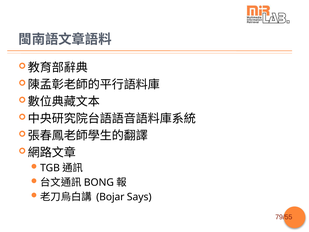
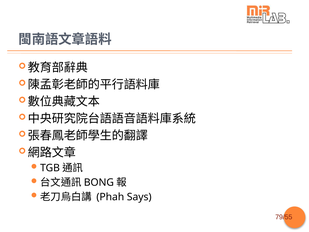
Bojar: Bojar -> Phah (110, 197)
